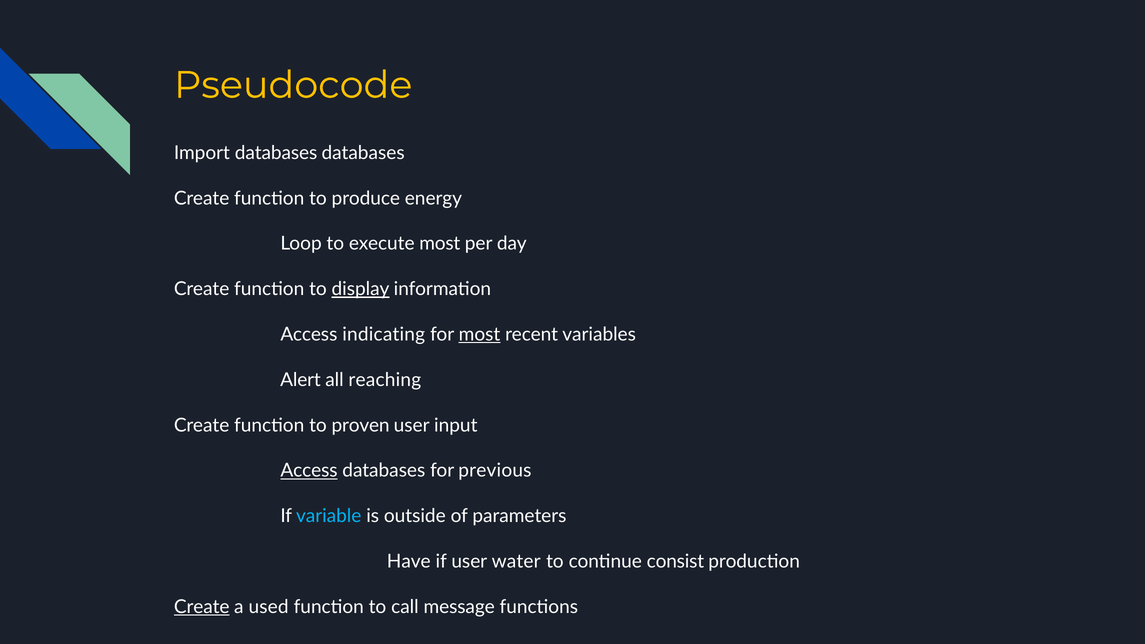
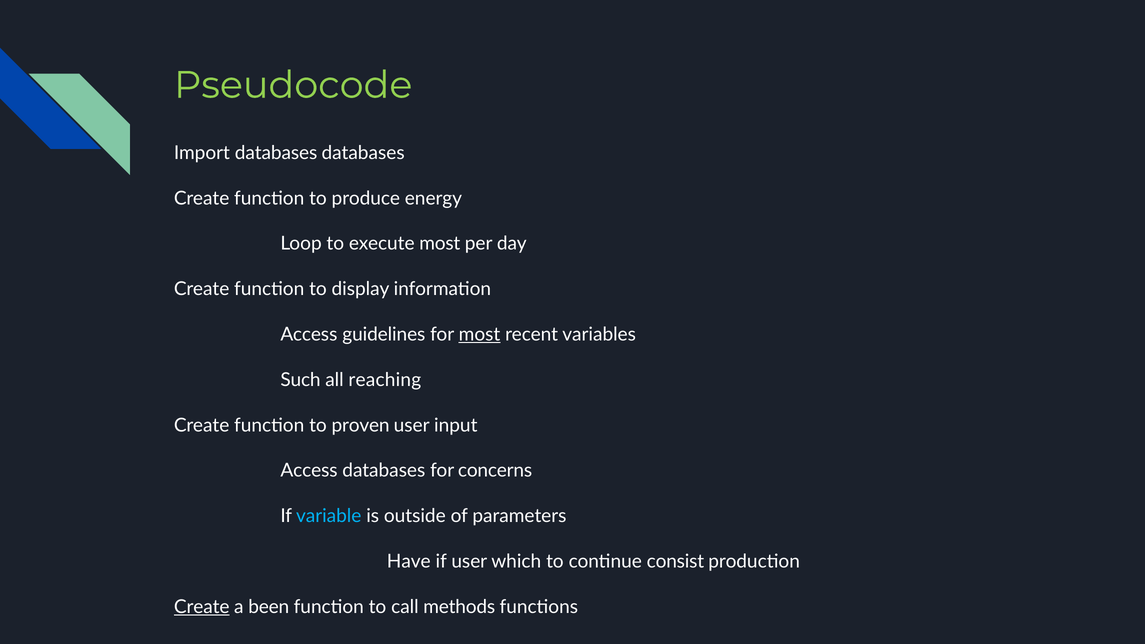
Pseudocode colour: yellow -> light green (293, 85)
display underline: present -> none (361, 289)
indicating: indicating -> guidelines (384, 335)
Alert: Alert -> Such (300, 380)
Access underline: present -> none (309, 471)
previous: previous -> concerns (495, 471)
water: water -> which (516, 561)
used: used -> been (269, 607)
message: message -> methods (459, 607)
